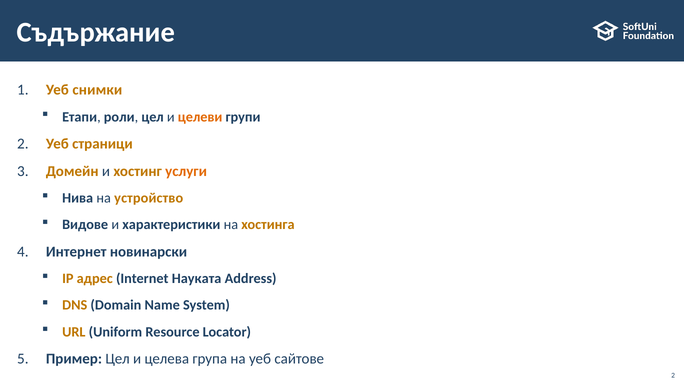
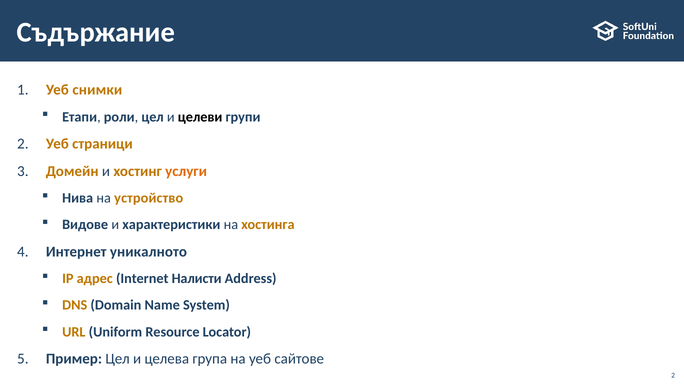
целеви colour: orange -> black (200, 117)
новинарски: новинарски -> уникалното (148, 252)
Науката: Науката -> Налисти (197, 279)
